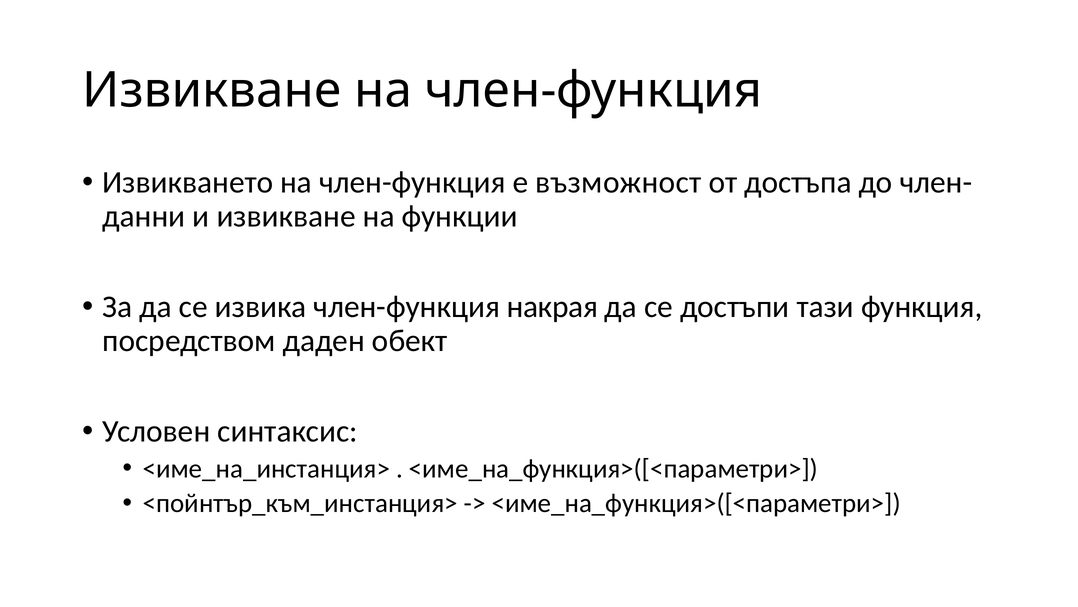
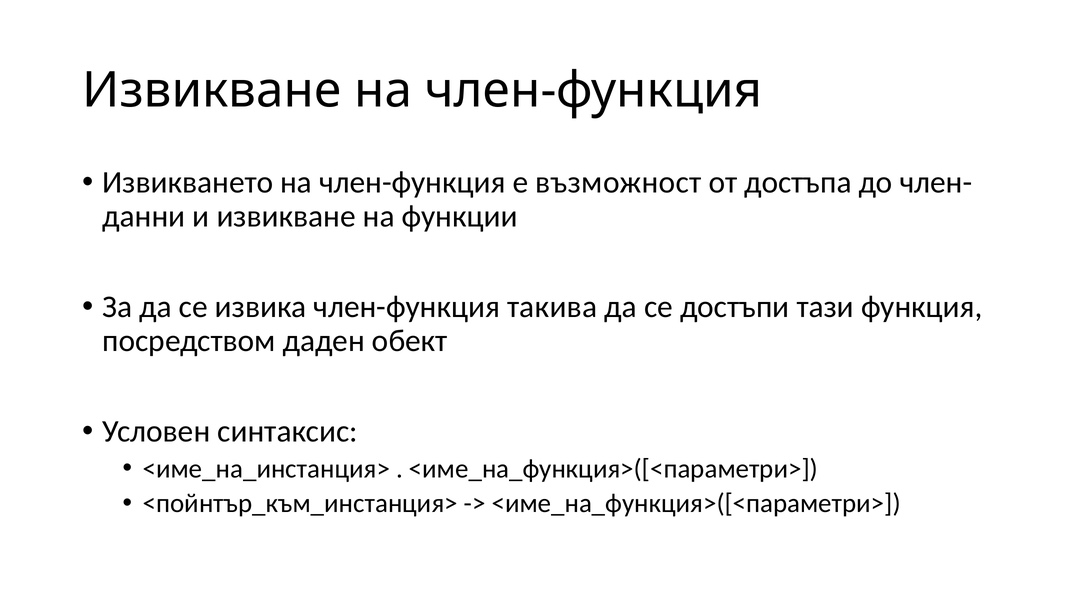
накрая: накрая -> такива (552, 307)
